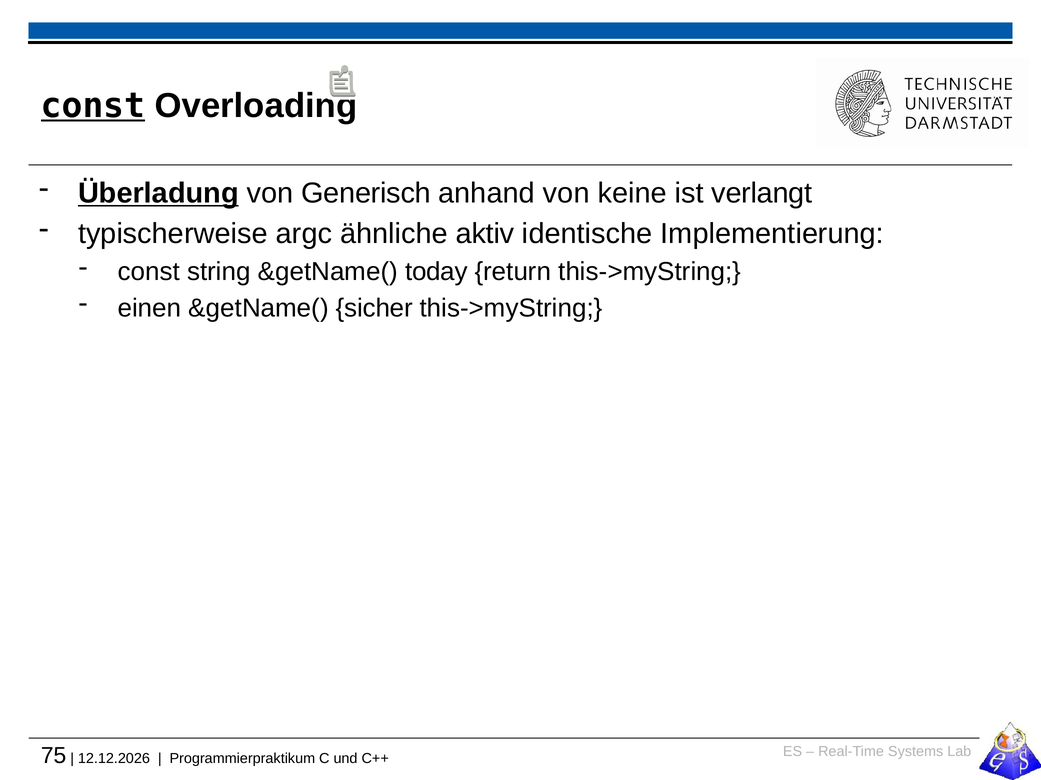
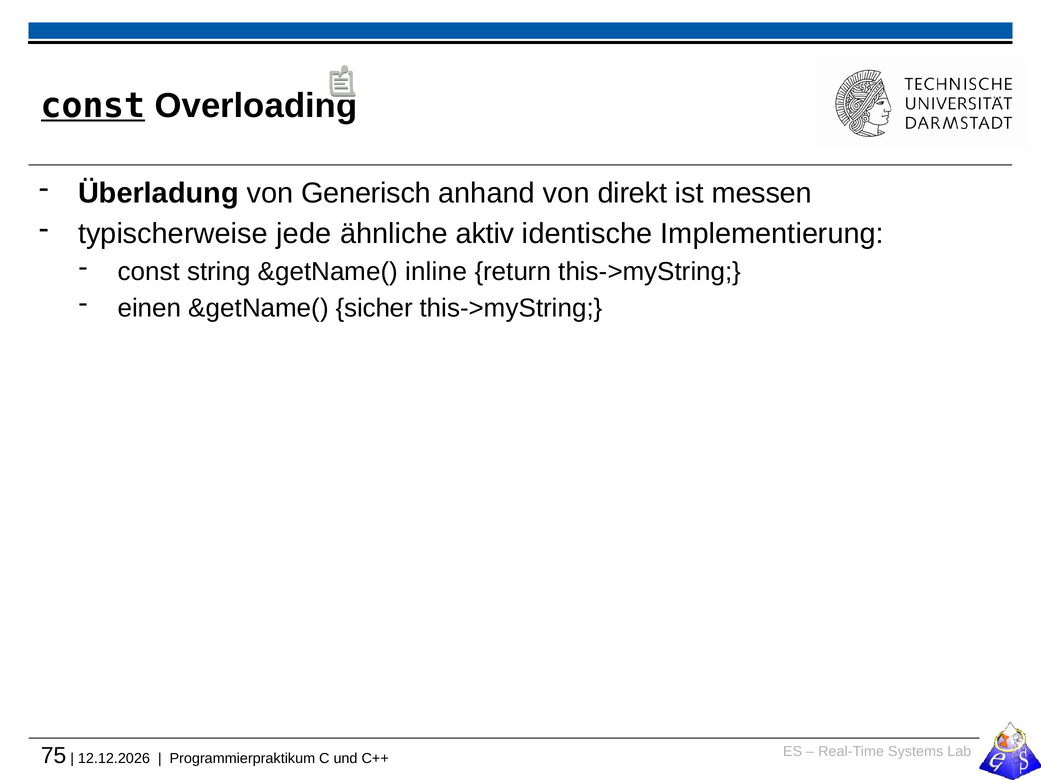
Überladung underline: present -> none (158, 194)
keine: keine -> direkt (632, 194)
verlangt: verlangt -> messen (762, 194)
argc: argc -> jede (304, 234)
today: today -> inline (436, 272)
